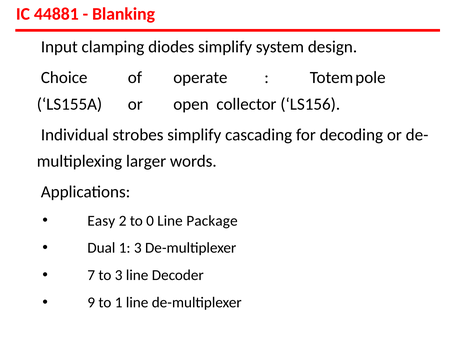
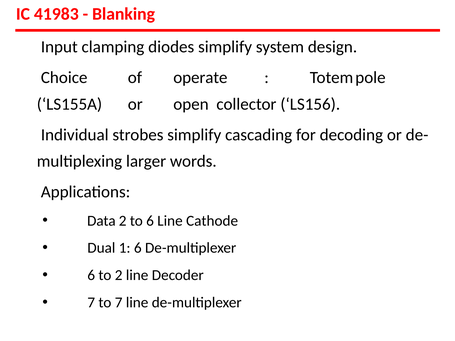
44881: 44881 -> 41983 (56, 14)
Easy: Easy -> Data (101, 221)
to 0: 0 -> 6 (150, 221)
Package: Package -> Cathode (212, 221)
1 3: 3 -> 6 (138, 248)
7: 7 -> 6 (91, 275)
to 3: 3 -> 2 (119, 275)
9: 9 -> 7 (91, 303)
to 1: 1 -> 7 (119, 303)
